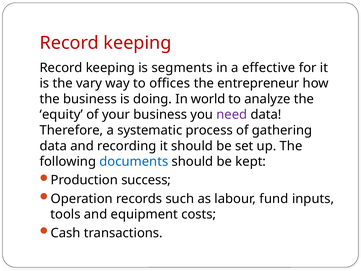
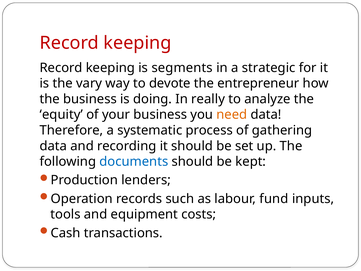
effective: effective -> strategic (269, 68)
offices: offices -> devote (170, 83)
world: world -> really (208, 99)
need colour: purple -> orange (232, 115)
success: success -> lenders (146, 180)
